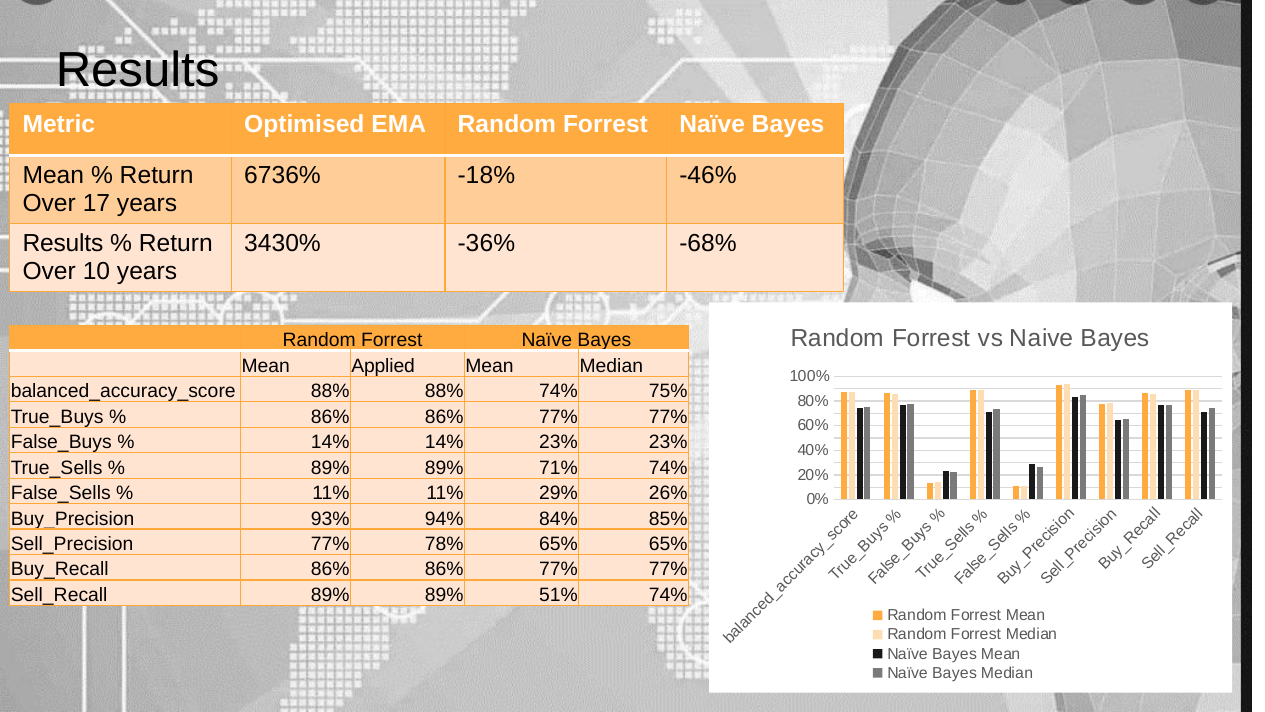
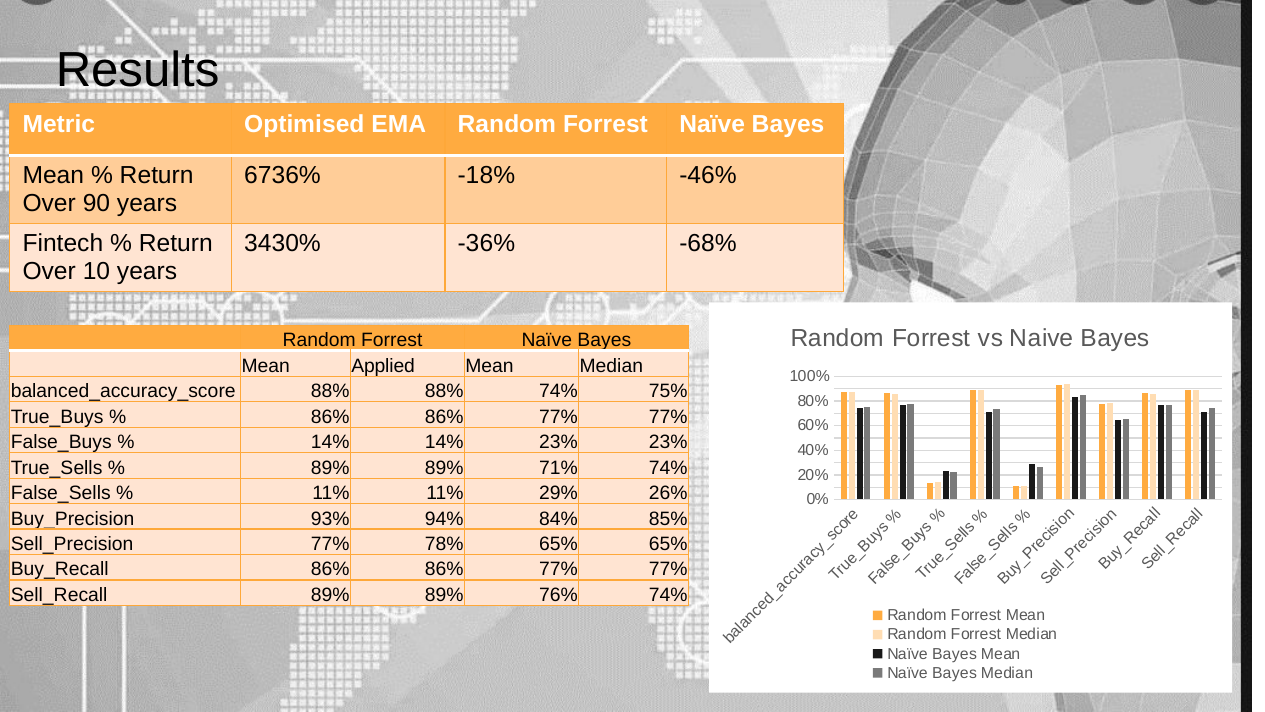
17: 17 -> 90 (96, 203)
Results: Results -> Fintech (63, 244)
51%: 51% -> 76% (559, 595)
